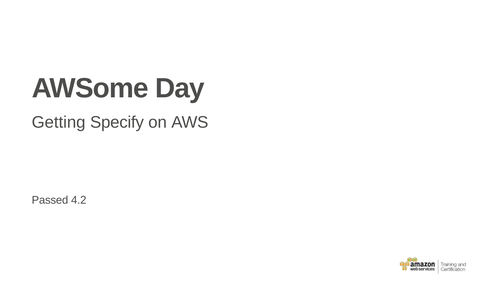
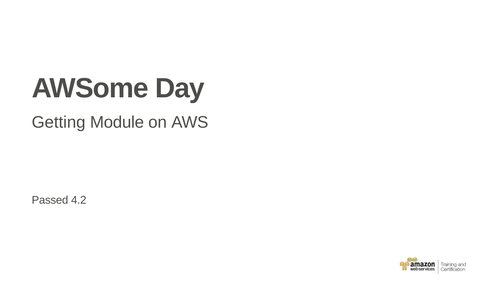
Specify: Specify -> Module (117, 122)
